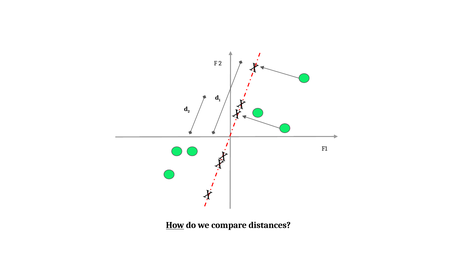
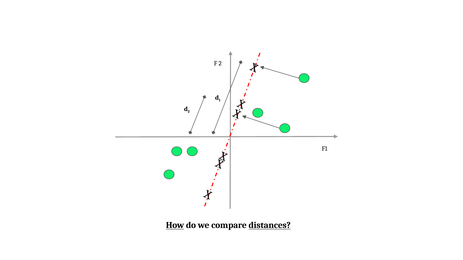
distances underline: none -> present (270, 226)
